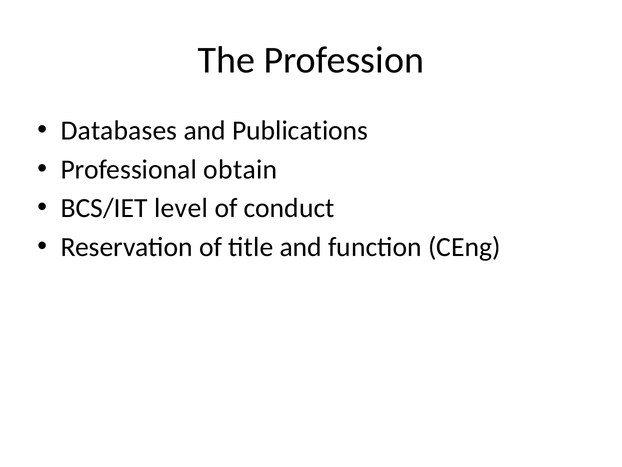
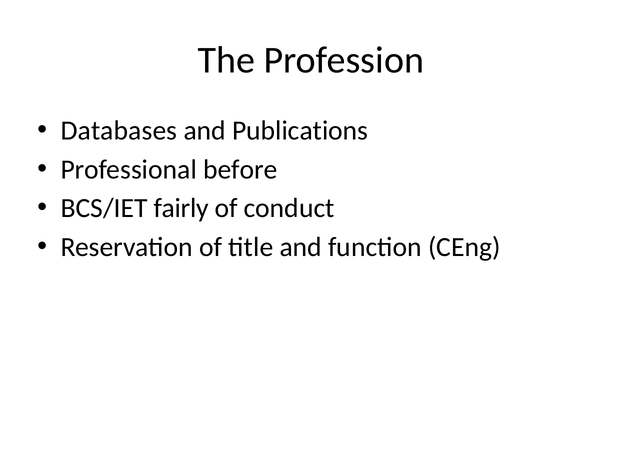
obtain: obtain -> before (240, 169)
level: level -> fairly (181, 208)
